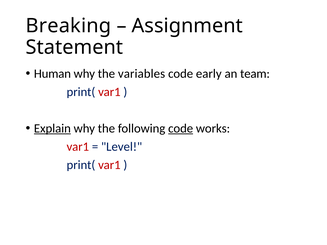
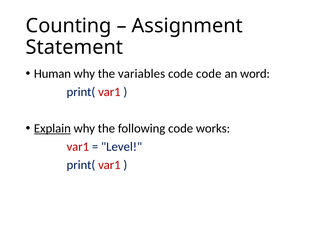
Breaking: Breaking -> Counting (69, 26)
code early: early -> code (209, 74)
team: team -> word (255, 74)
code underline: present -> none (181, 129)
